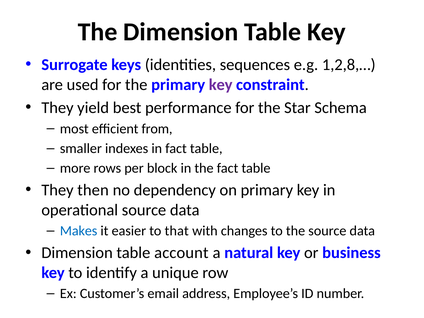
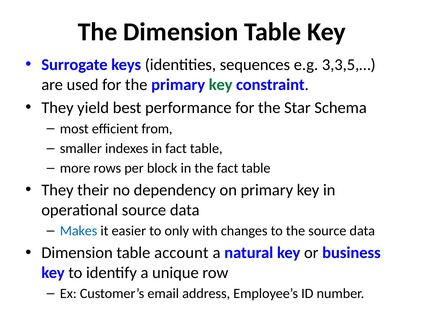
1,2,8,…: 1,2,8,… -> 3,3,5,… (349, 65)
key colour: purple -> green (221, 85)
then: then -> their (93, 190)
that: that -> only (177, 231)
